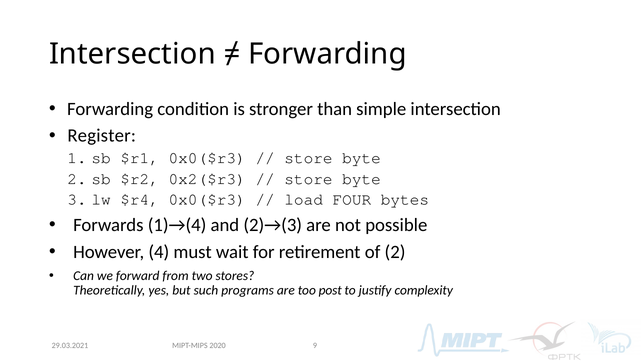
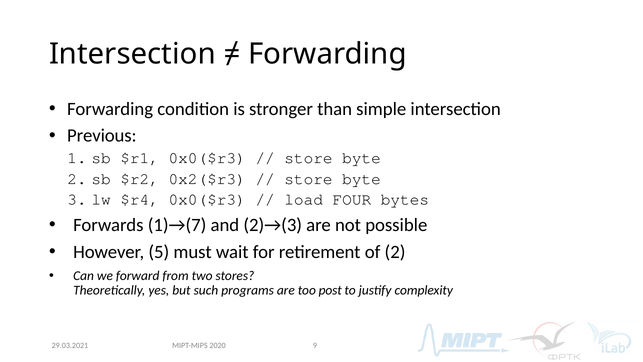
Register: Register -> Previous (102, 136)
1)→(4: 1)→(4 -> 1)→(7 (177, 225)
4: 4 -> 5 (159, 252)
